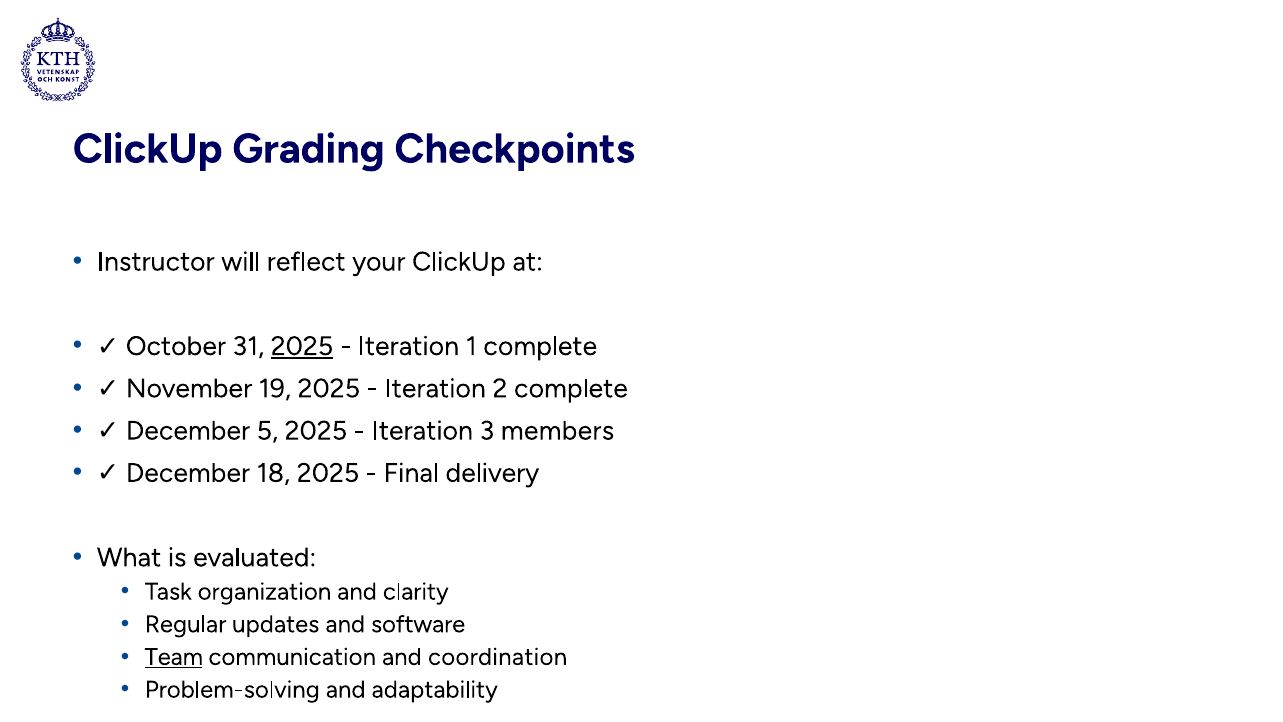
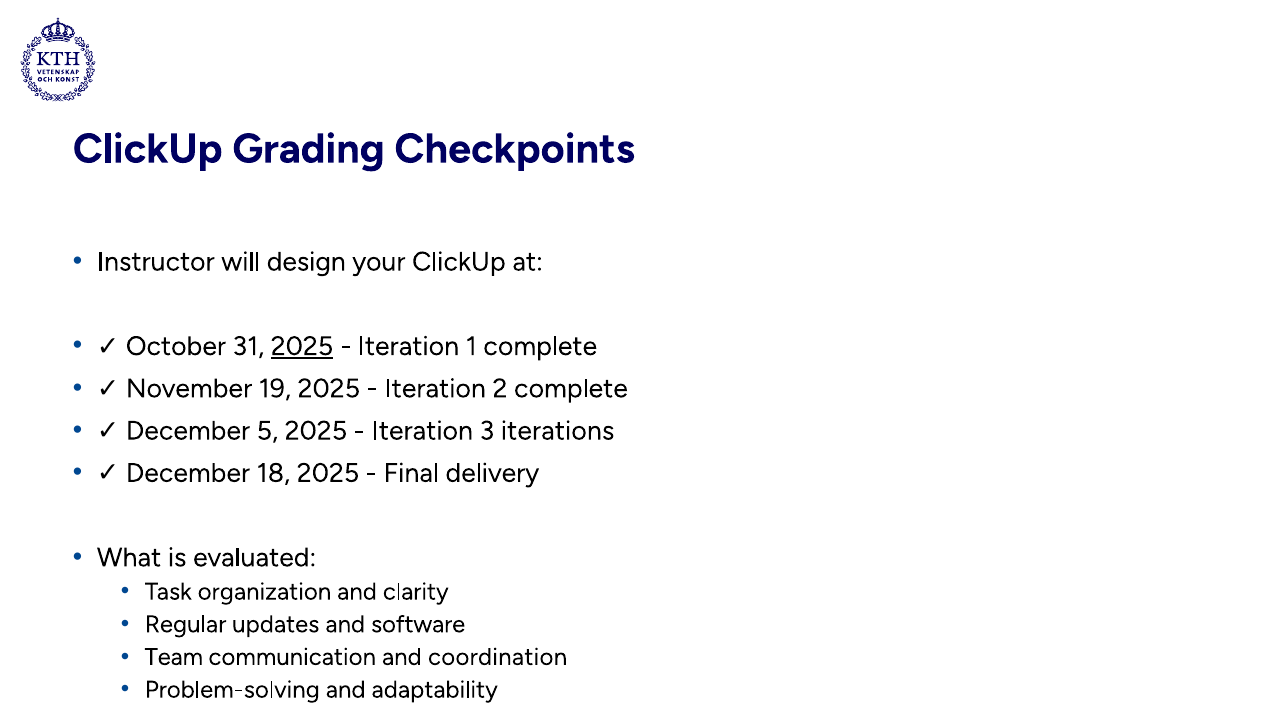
reflect: reflect -> design (306, 262)
members: members -> iterations (558, 431)
Team underline: present -> none (174, 657)
